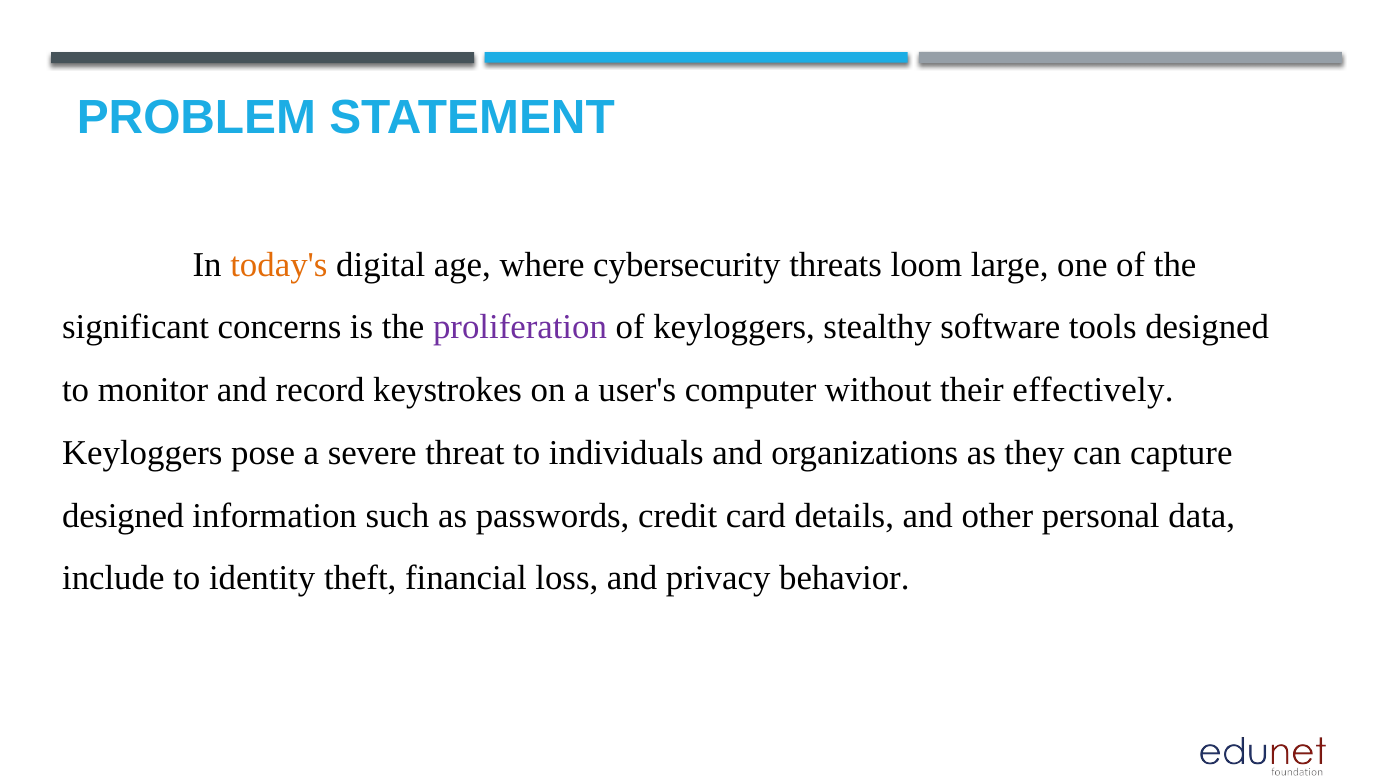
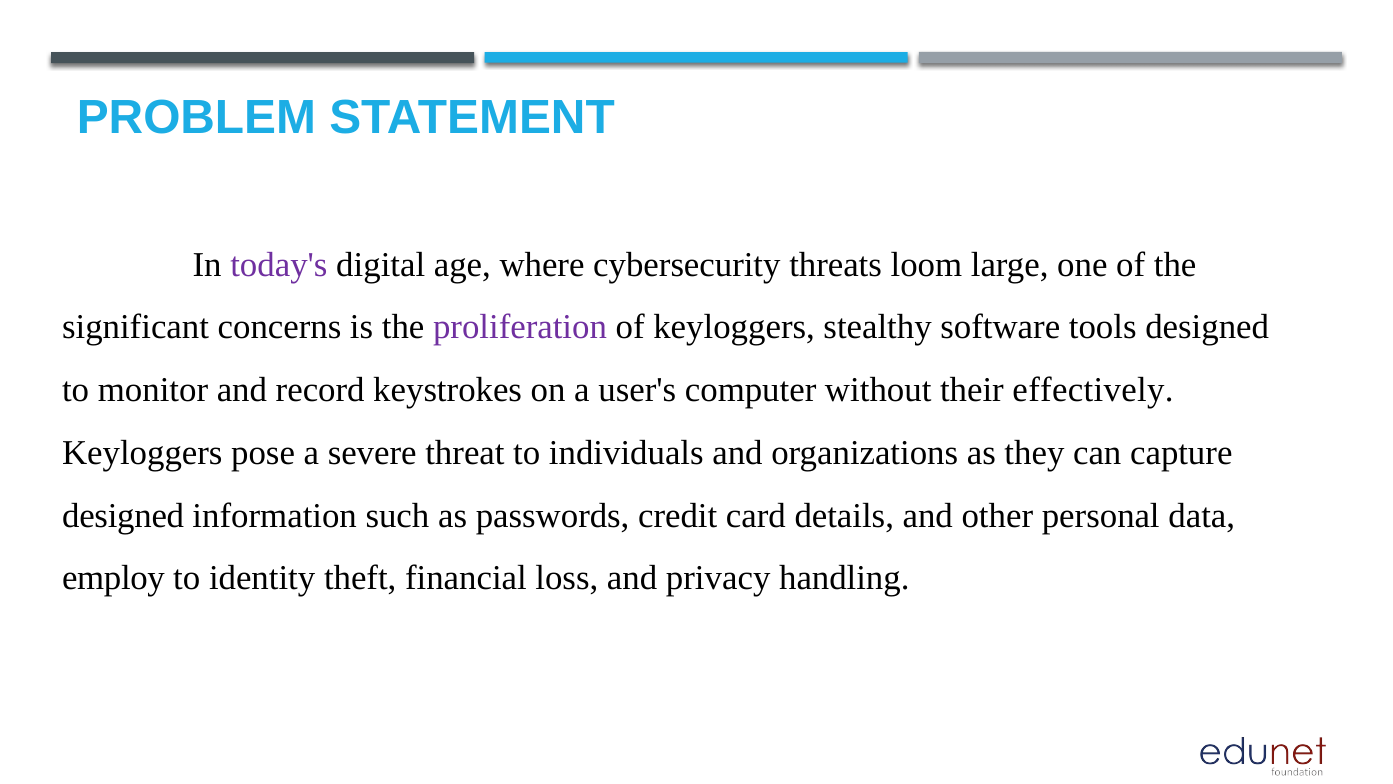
today's colour: orange -> purple (279, 265)
include: include -> employ (113, 578)
behavior: behavior -> handling (844, 578)
